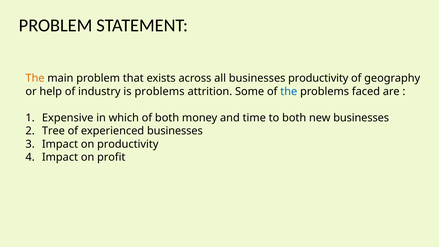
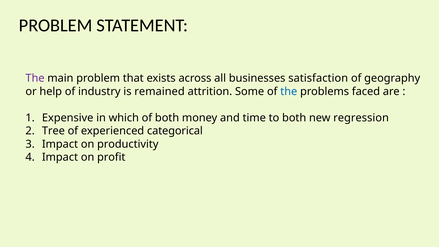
The colour: orange -> purple (35, 78)
businesses productivity: productivity -> satisfaction (318, 78)
is problems: problems -> remained (160, 91)
new businesses: businesses -> regression (361, 118)
experienced businesses: businesses -> categorical (175, 131)
